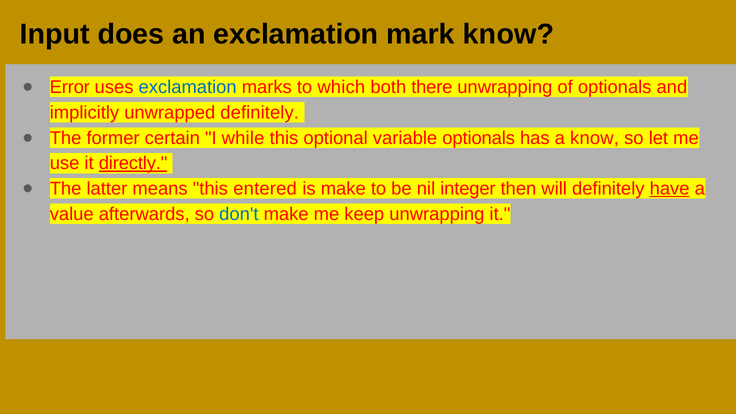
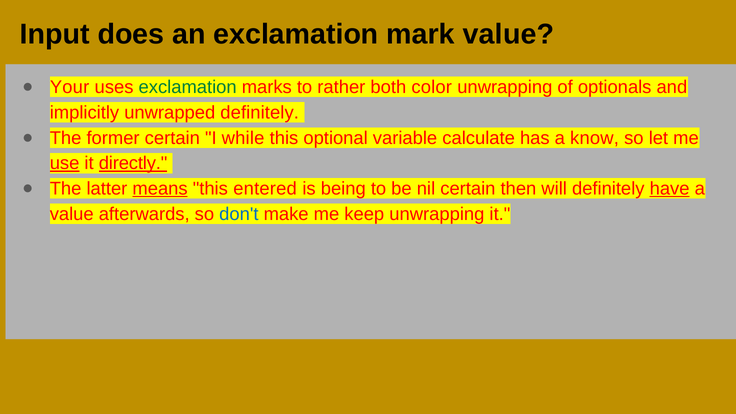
mark know: know -> value (509, 34)
Error: Error -> Your (70, 87)
exclamation colour: blue -> green (188, 87)
which: which -> rather (341, 87)
there: there -> color (432, 87)
variable optionals: optionals -> calculate (479, 138)
use underline: none -> present (65, 163)
means underline: none -> present (160, 189)
is make: make -> being (343, 189)
nil integer: integer -> certain (468, 189)
